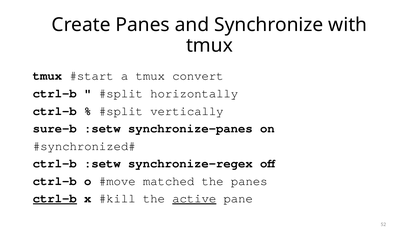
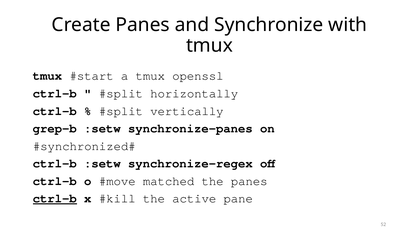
convert: convert -> openssl (198, 76)
sure-b: sure-b -> grep-b (55, 129)
active underline: present -> none (194, 199)
